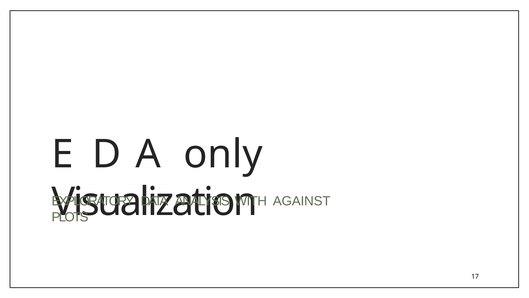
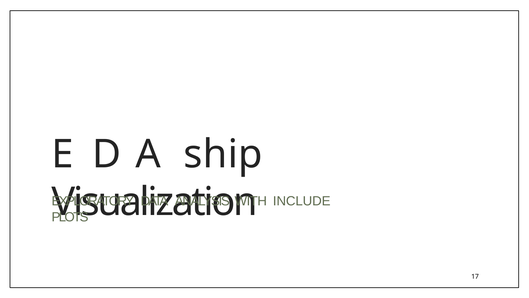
only: only -> ship (223, 154)
AGAINST: AGAINST -> INCLUDE (302, 201)
